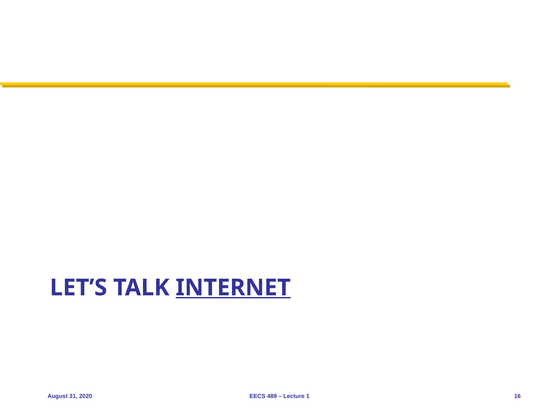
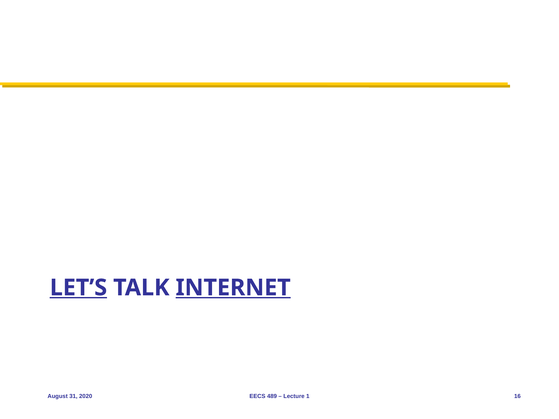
LET’S underline: none -> present (78, 288)
